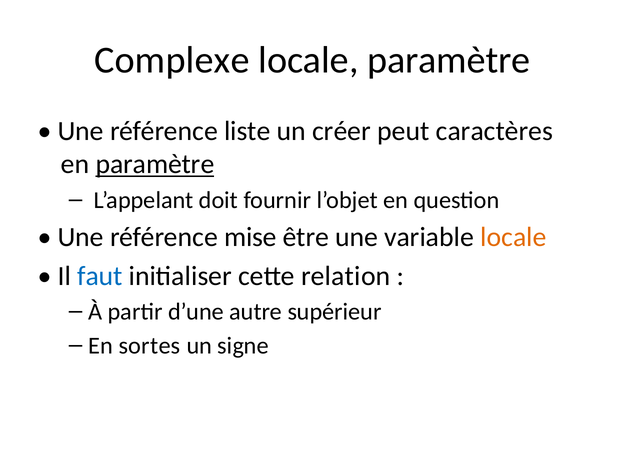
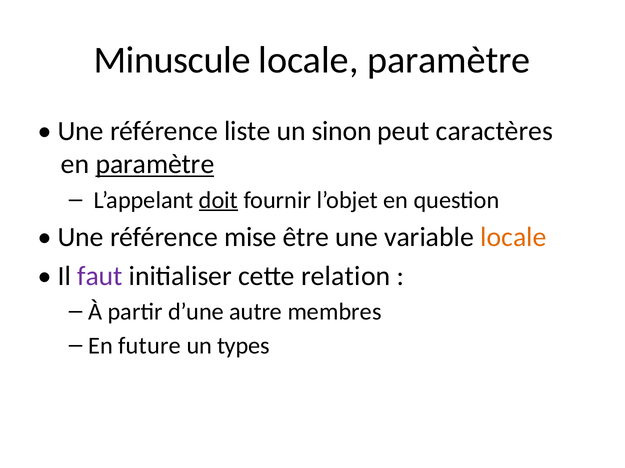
Complexe: Complexe -> Minuscule (172, 61)
créer: créer -> sinon (342, 131)
doit underline: none -> present (218, 200)
faut colour: blue -> purple (100, 276)
supérieur: supérieur -> membres (335, 312)
sortes: sortes -> future (150, 346)
signe: signe -> types (243, 346)
